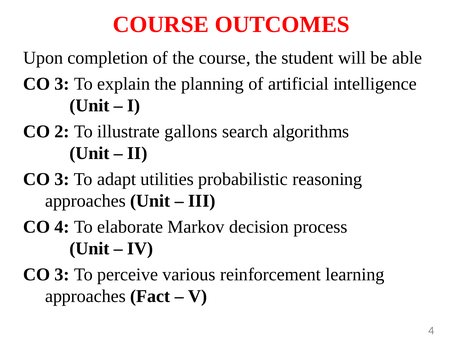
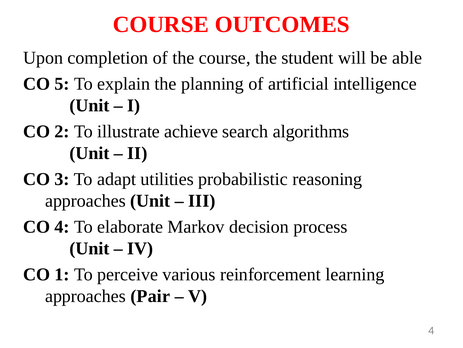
3: 3 -> 5 (62, 84)
gallons: gallons -> achieve (191, 131)
3: 3 -> 1 (62, 274)
Fact: Fact -> Pair (150, 296)
